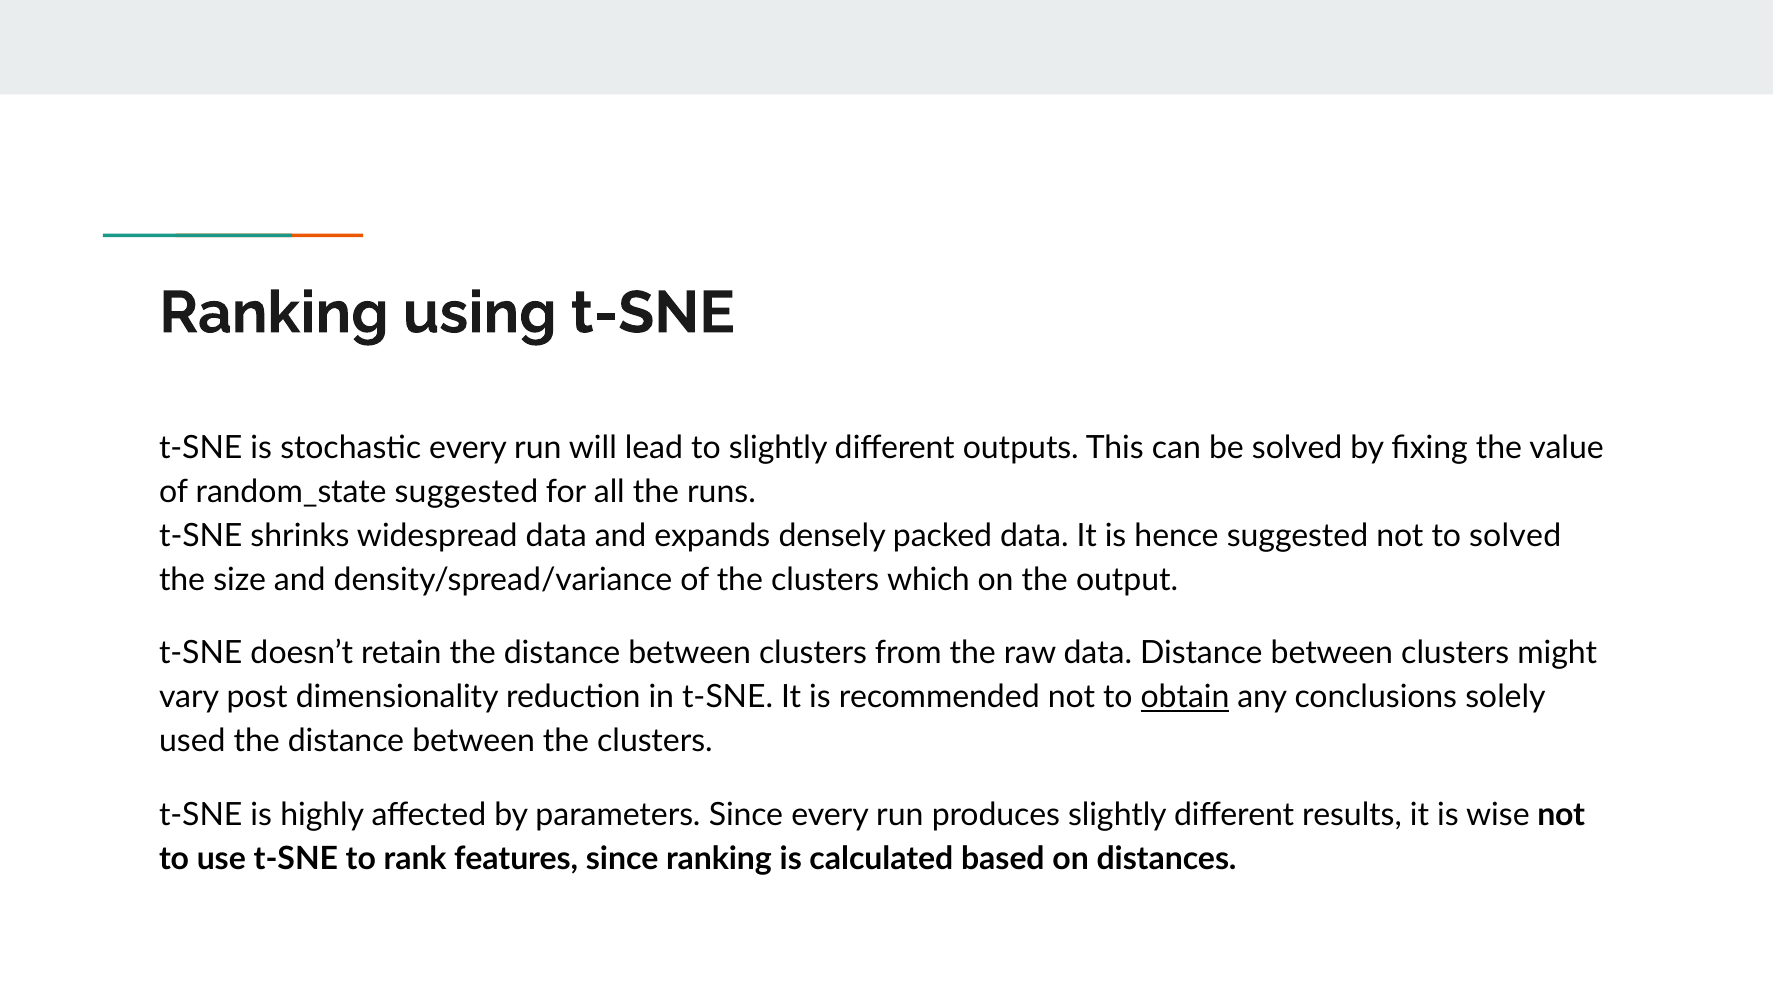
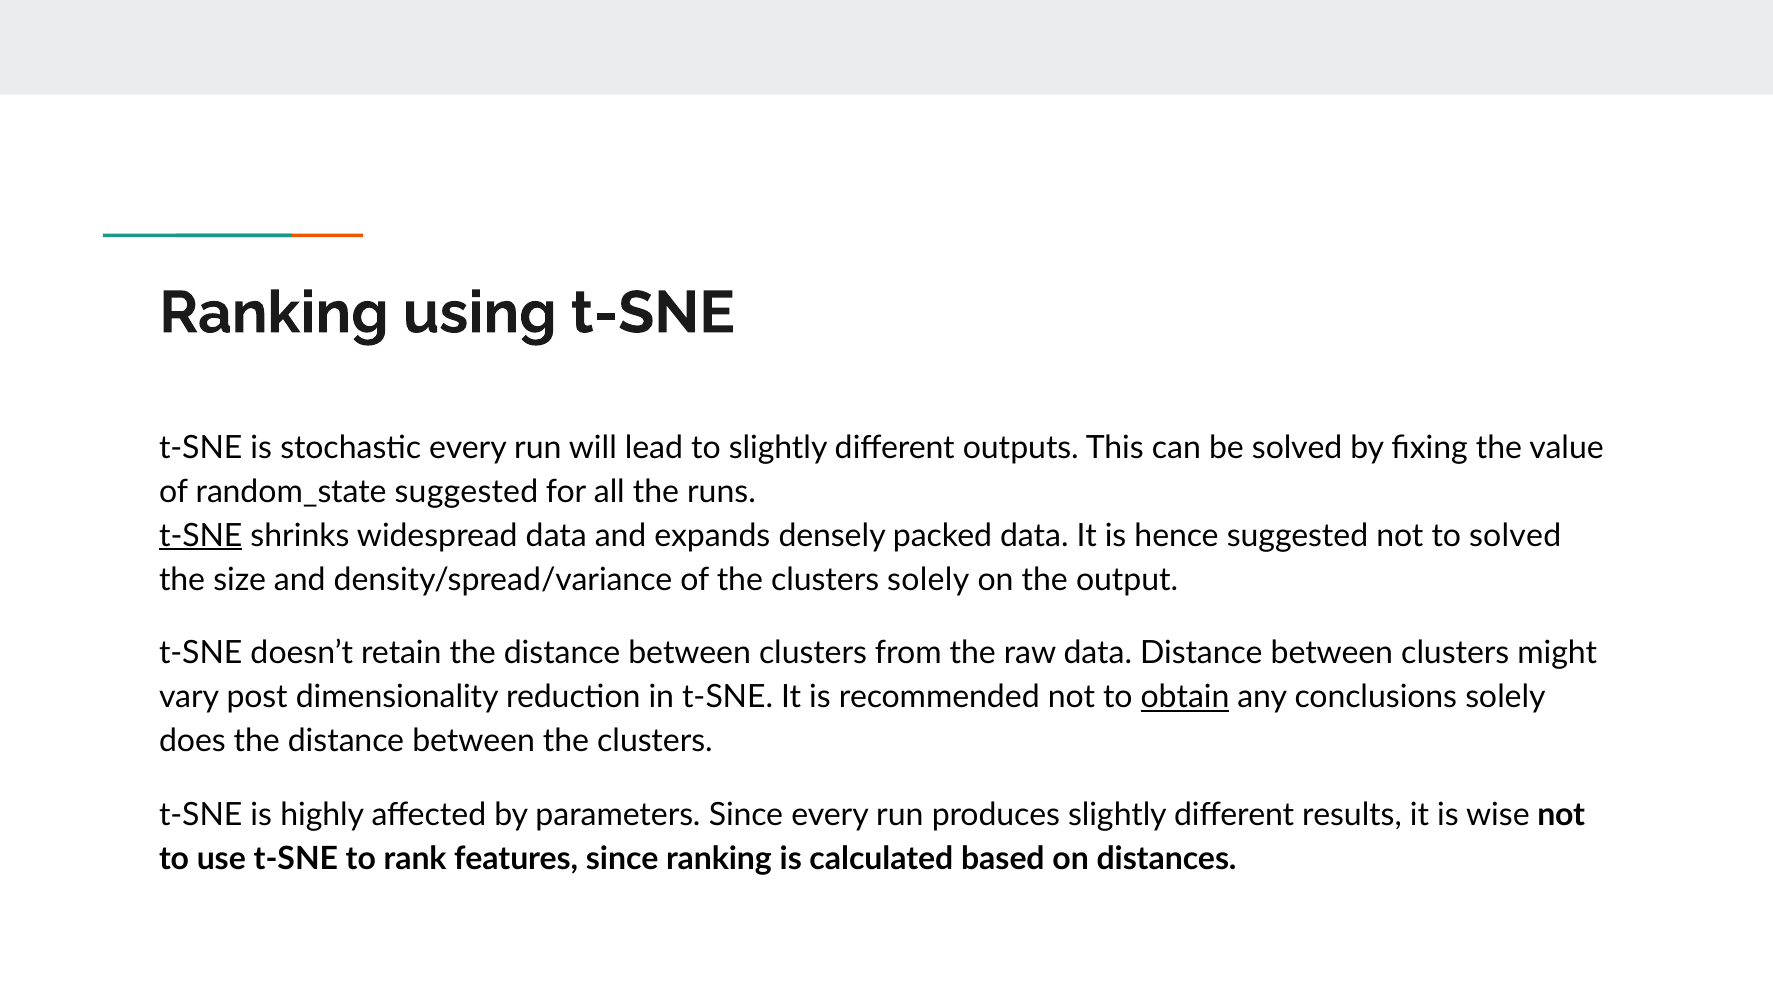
t-SNE underline: none -> present (201, 536)
clusters which: which -> solely (928, 580)
used: used -> does (192, 741)
